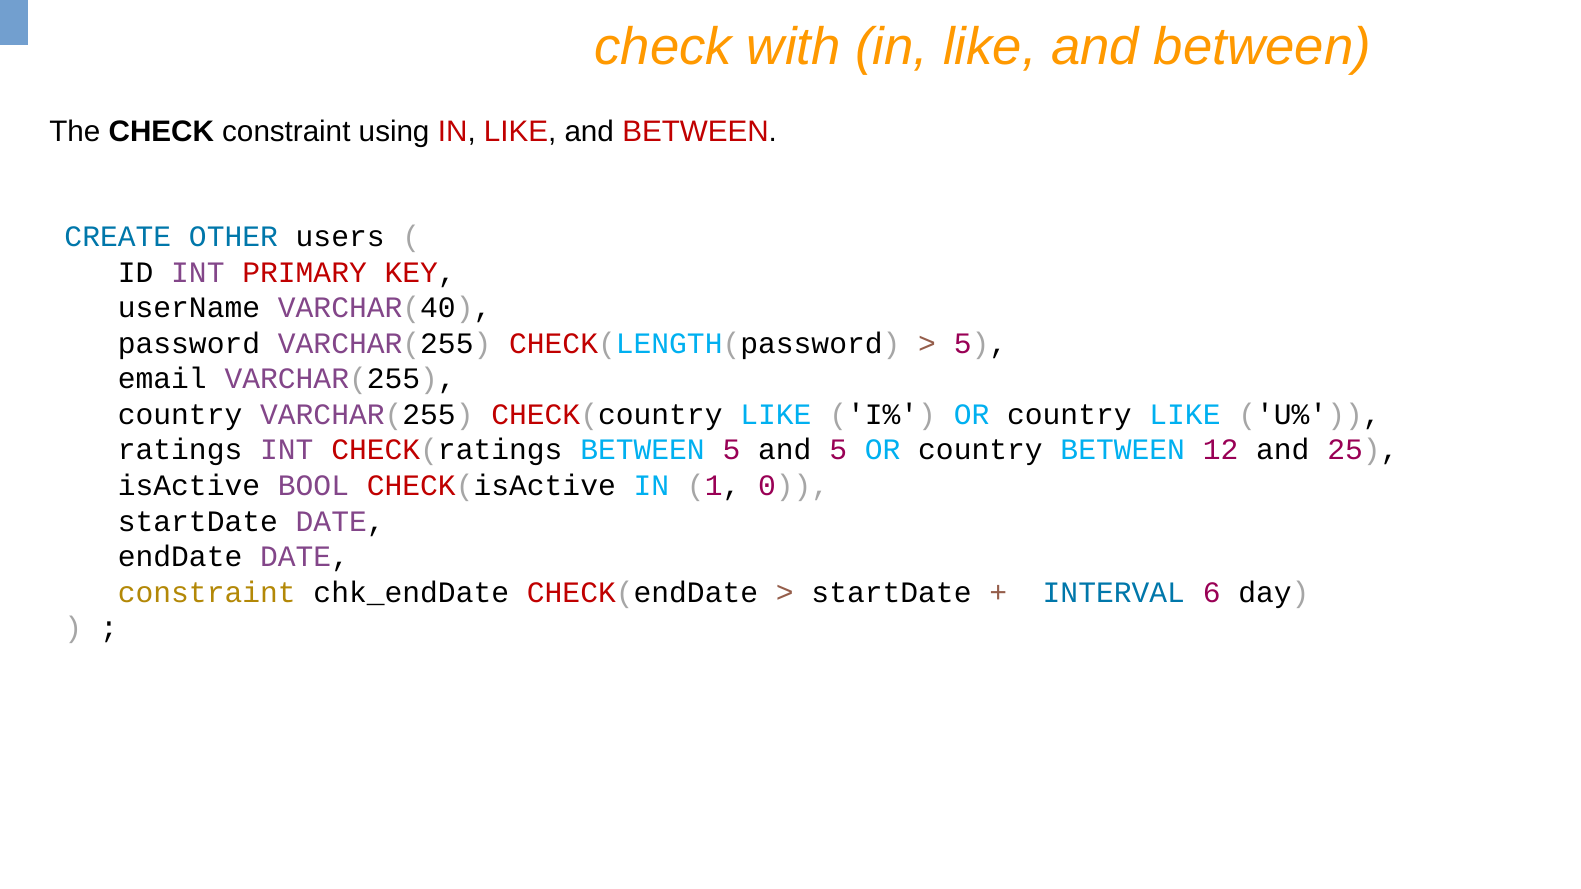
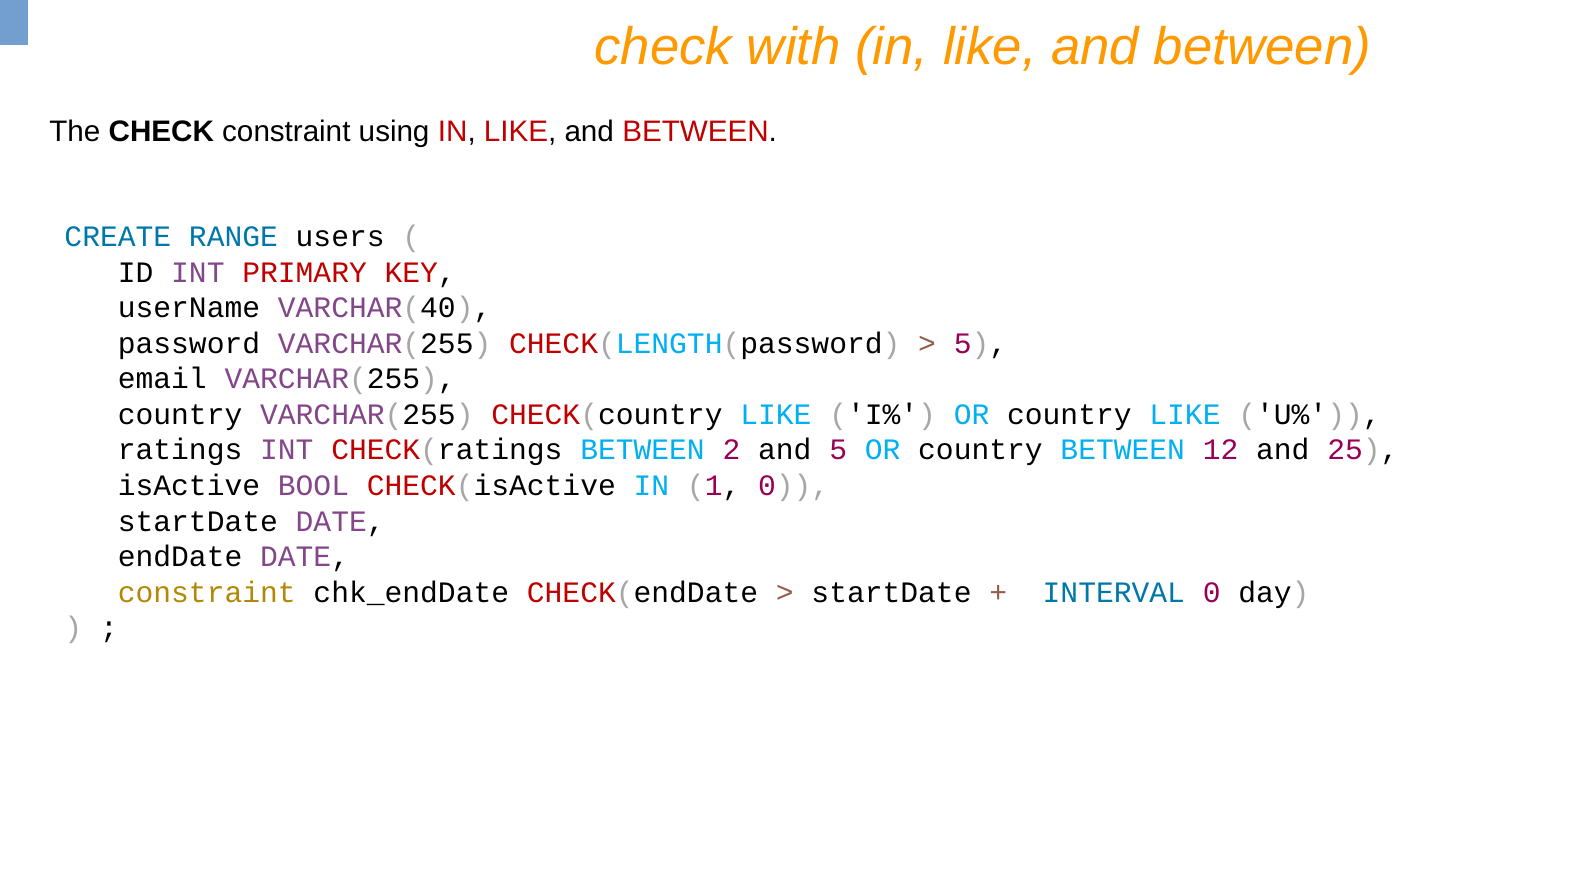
OTHER: OTHER -> RANGE (233, 237)
BETWEEN 5: 5 -> 2 (731, 450)
INTERVAL 6: 6 -> 0 (1212, 593)
